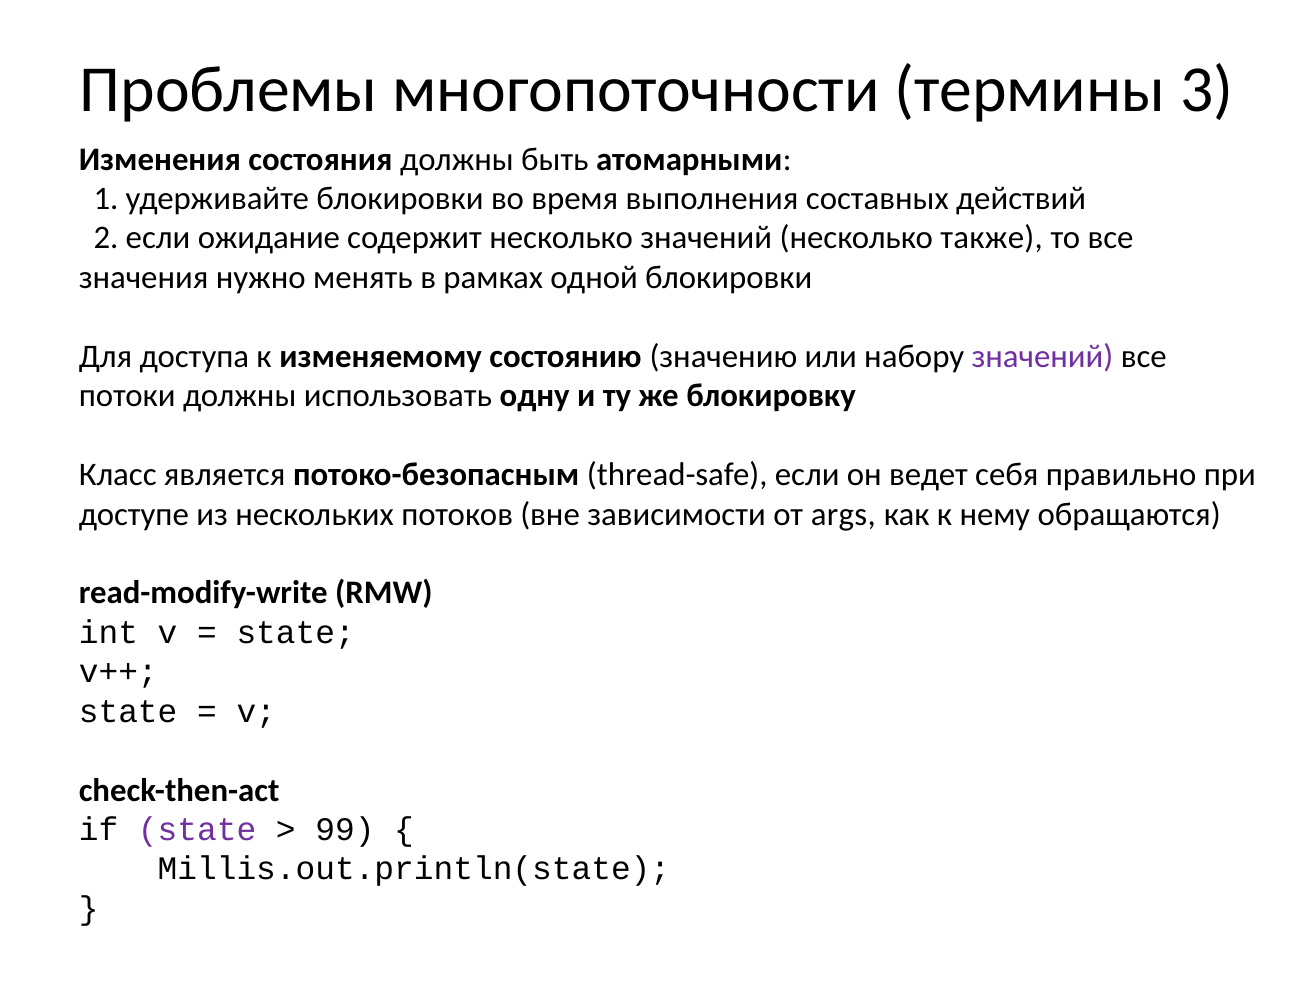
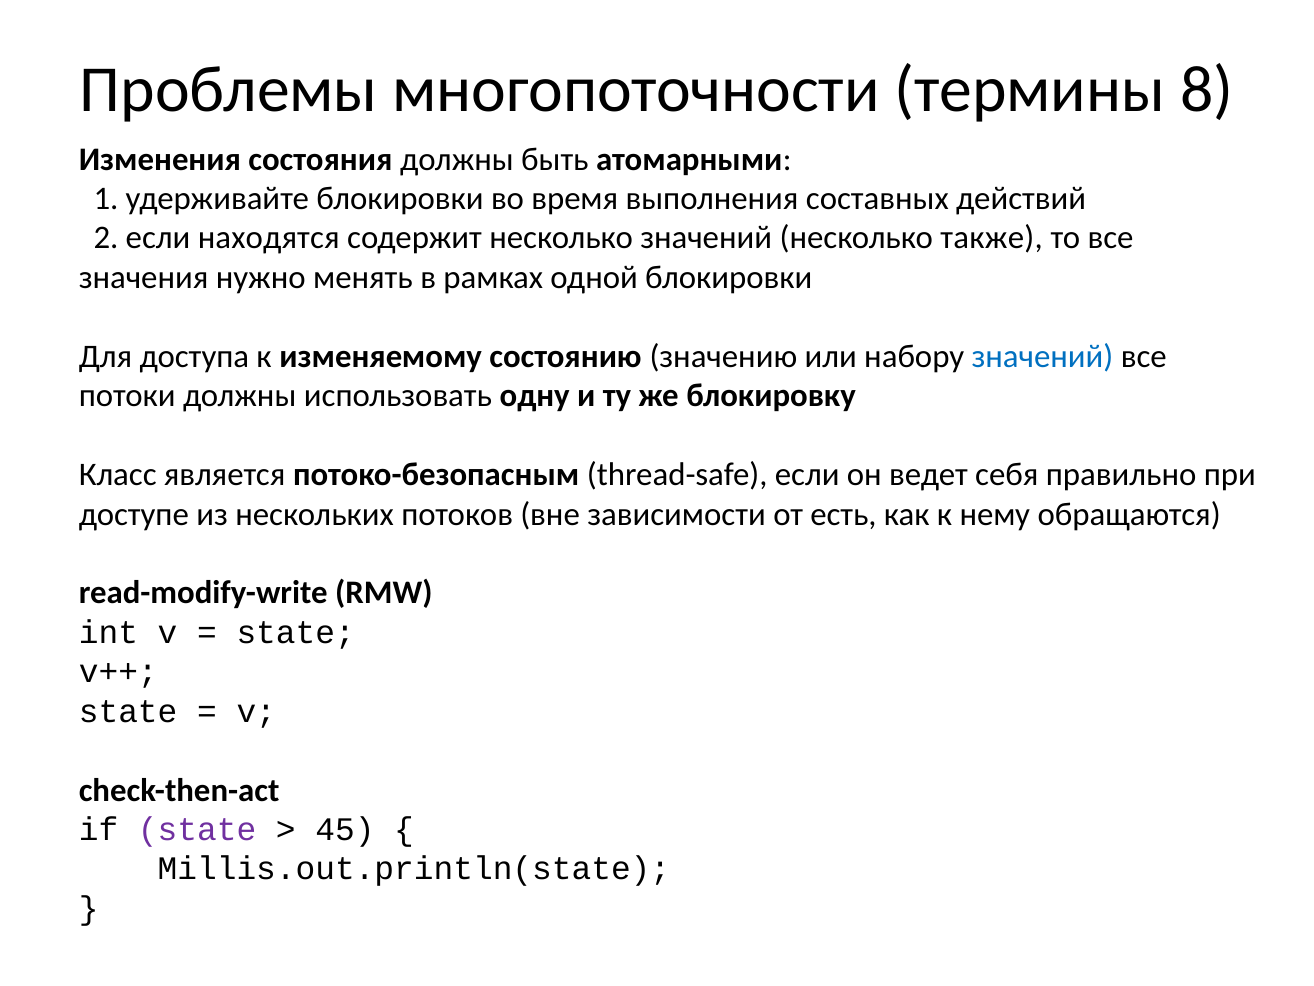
3: 3 -> 8 (1207, 90)
ожидание: ожидание -> находятся (269, 238)
значений colour: purple -> blue (1042, 356)
args: args -> есть (843, 514)
99: 99 -> 45 (345, 829)
